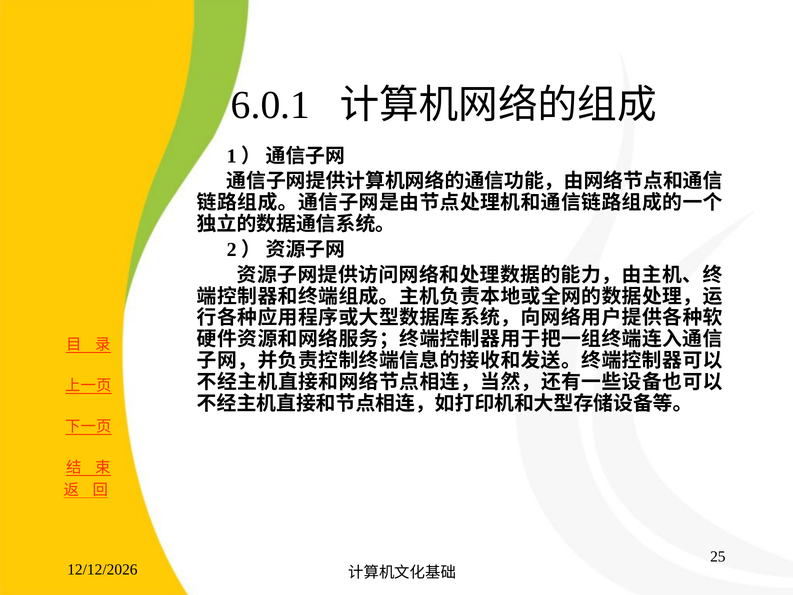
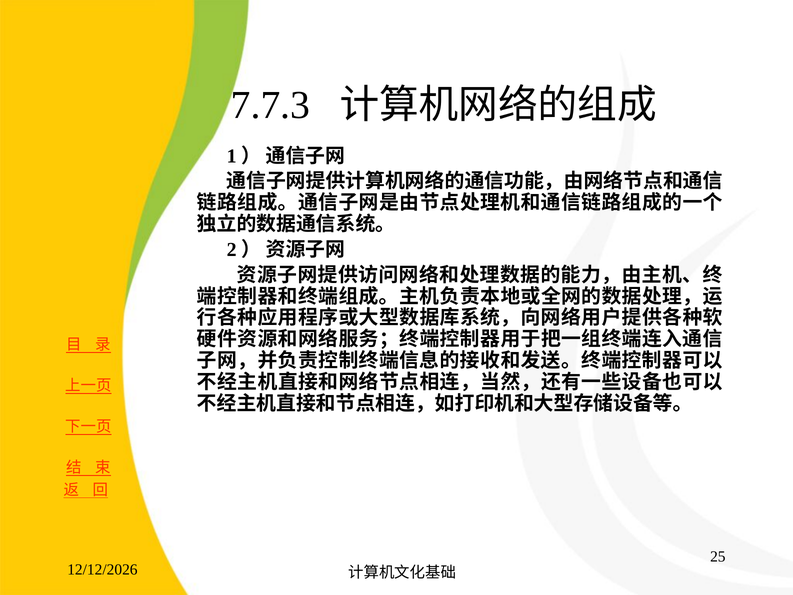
6.0.1: 6.0.1 -> 7.7.3 (271, 105)
